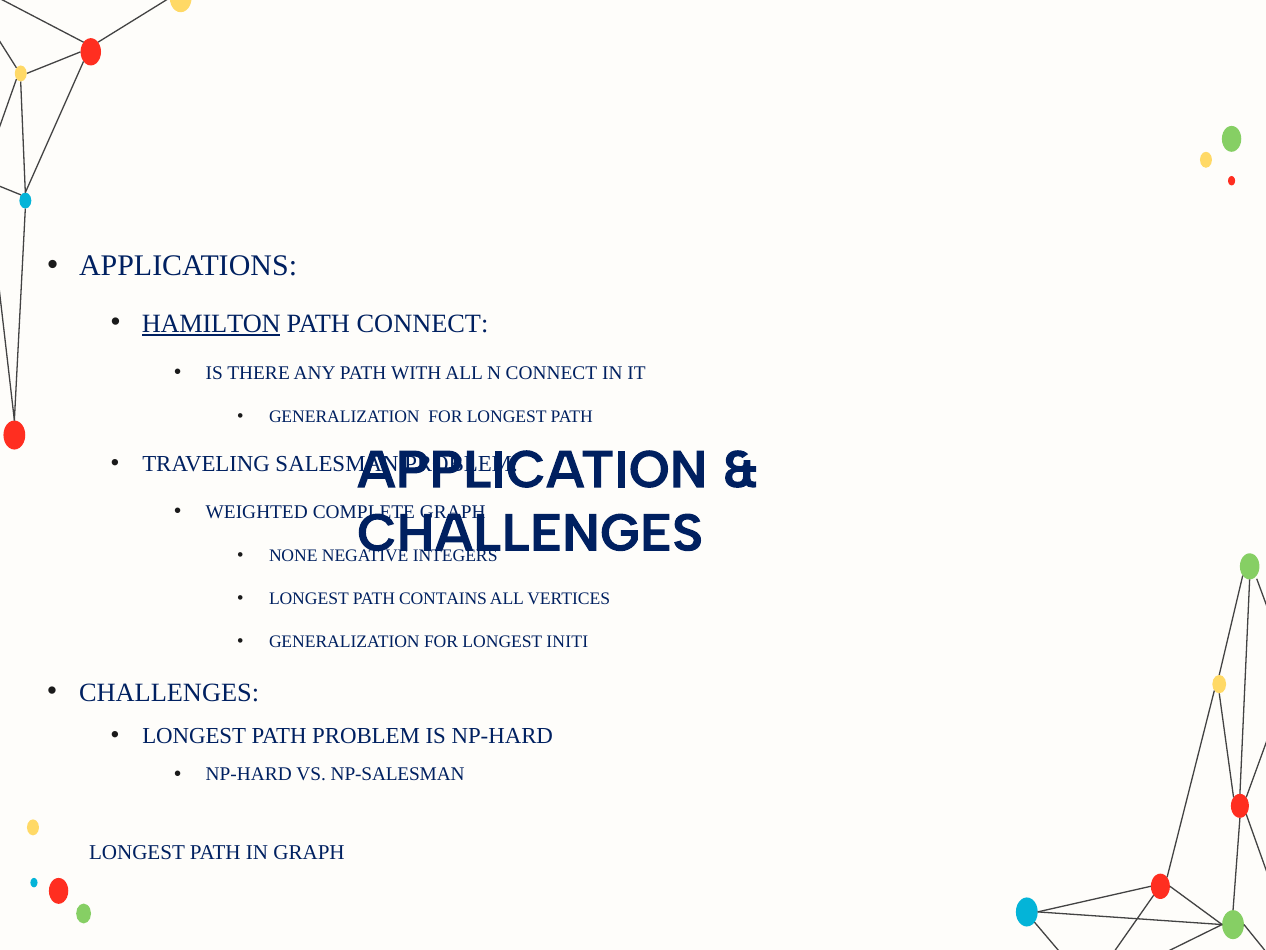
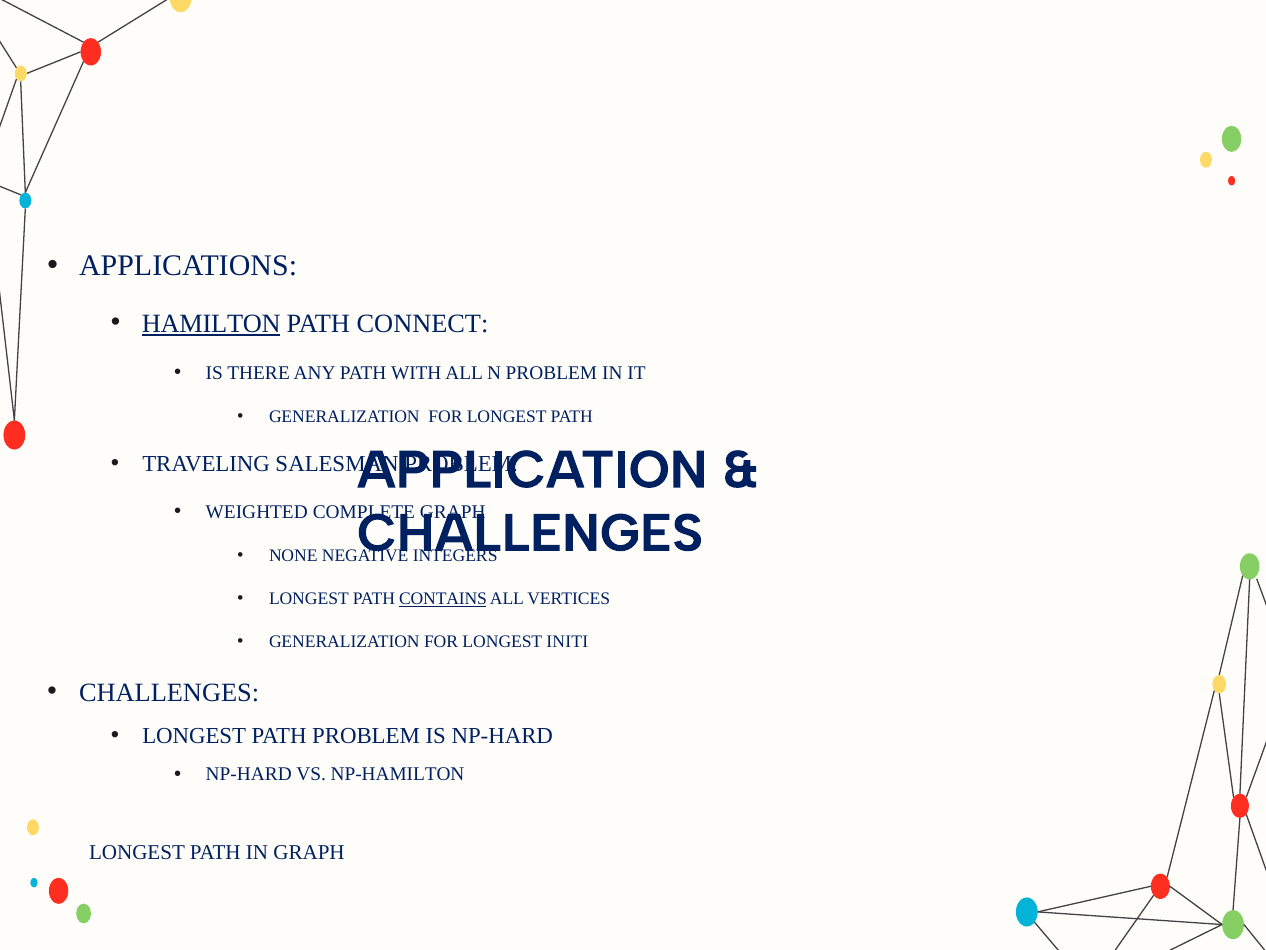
N CONNECT: CONNECT -> PROBLEM (551, 373)
CONTAINS underline: none -> present (443, 598)
NP-SALESMAN: NP-SALESMAN -> NP-HAMILTON (398, 774)
